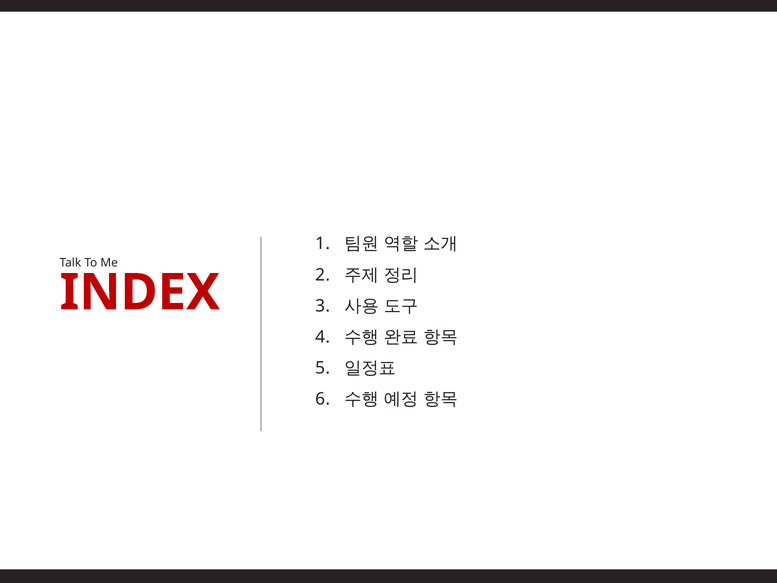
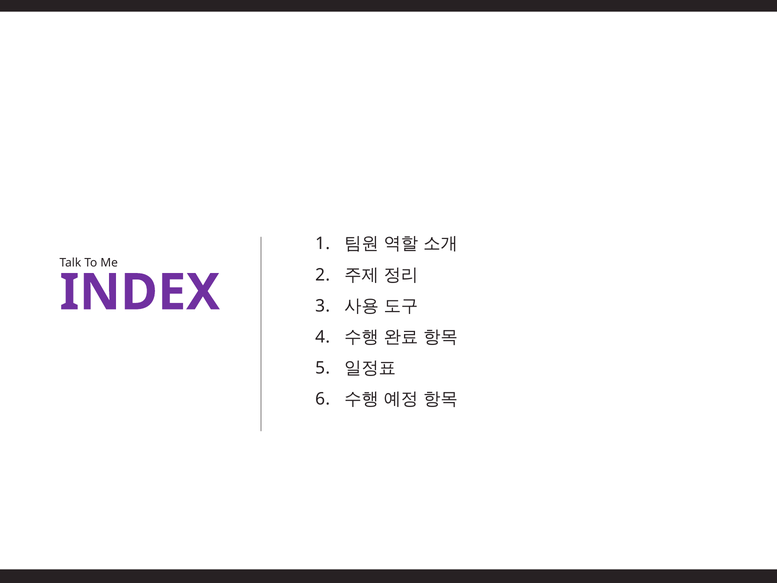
INDEX colour: red -> purple (140, 292)
